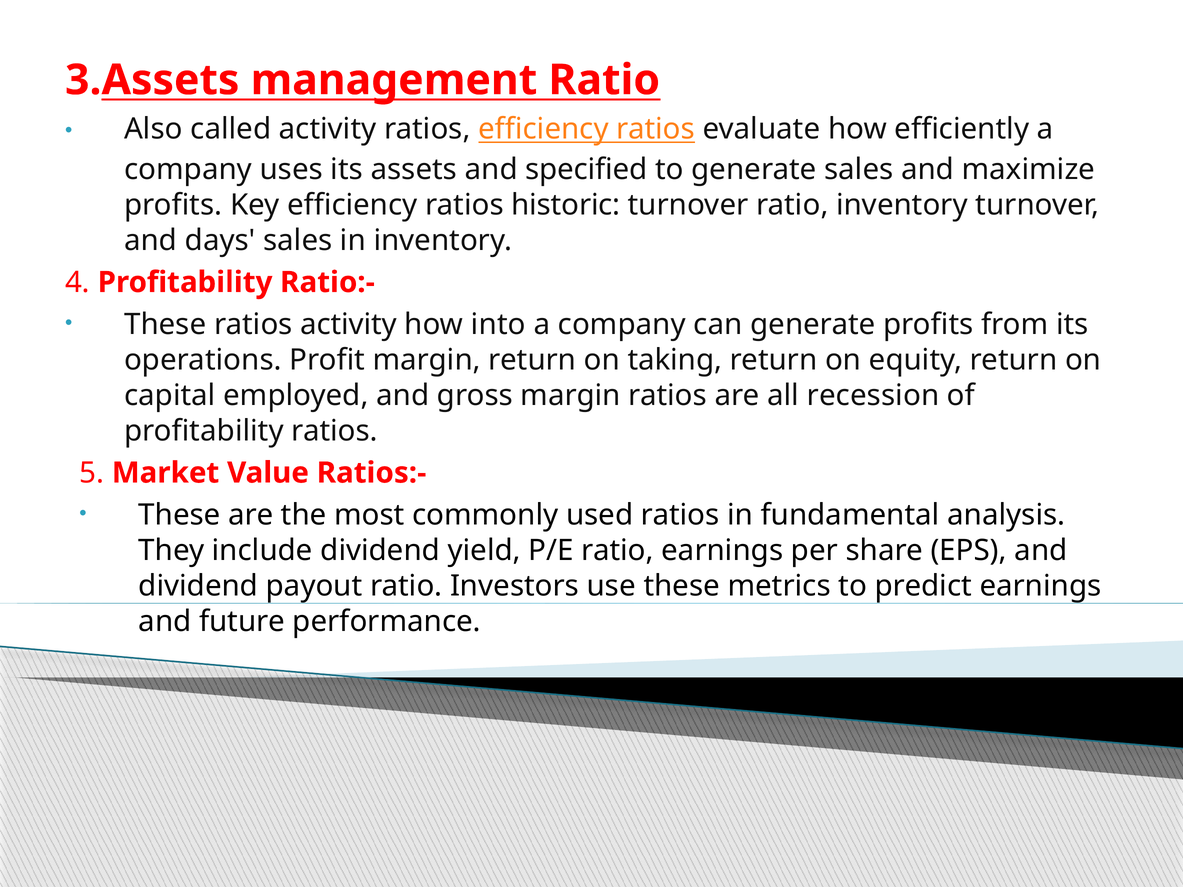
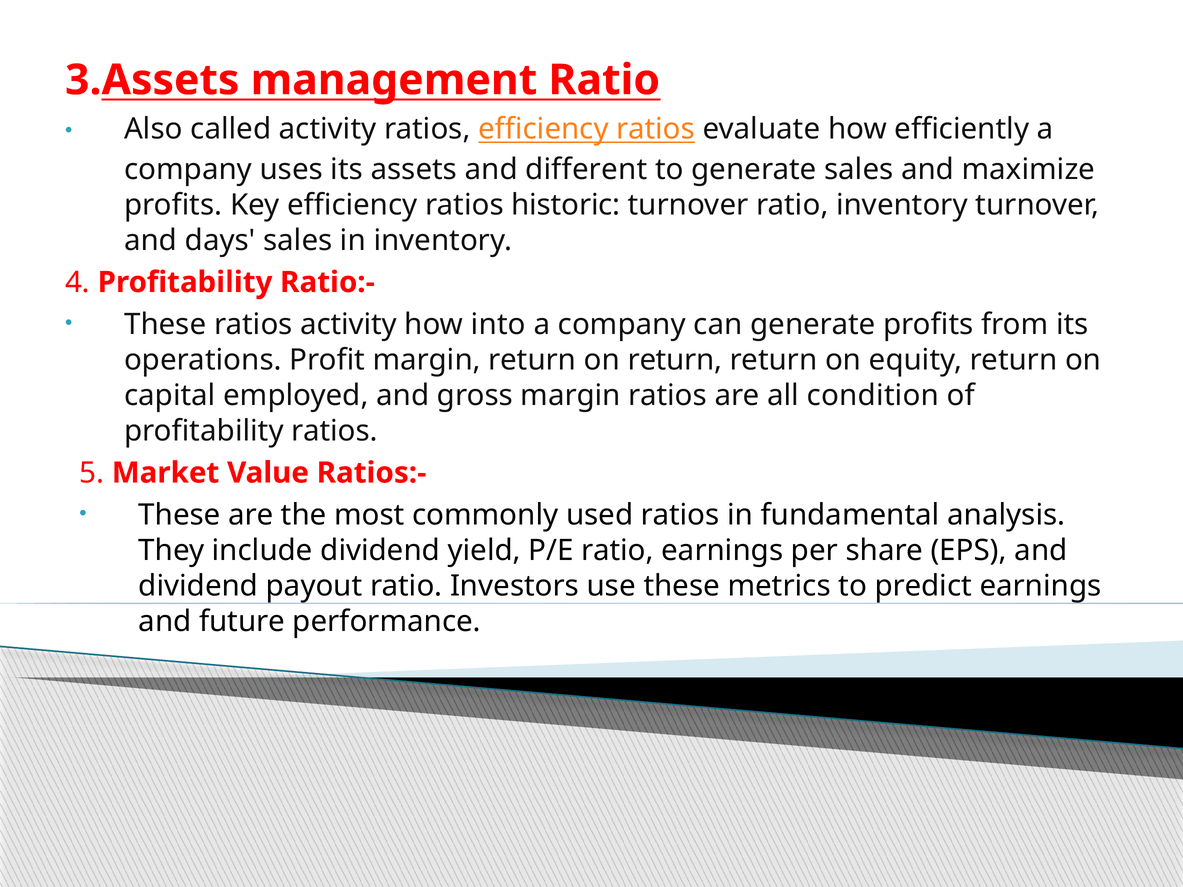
specified: specified -> different (586, 169)
on taking: taking -> return (675, 360)
recession: recession -> condition (873, 395)
